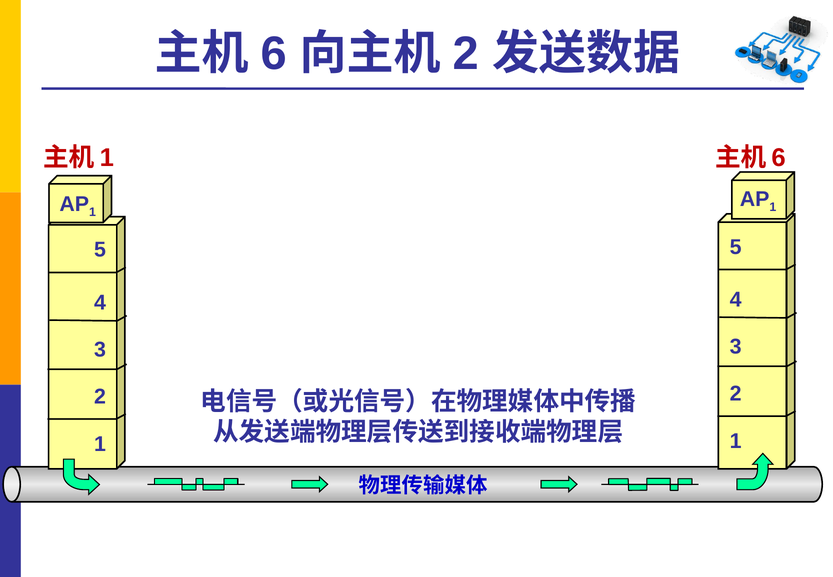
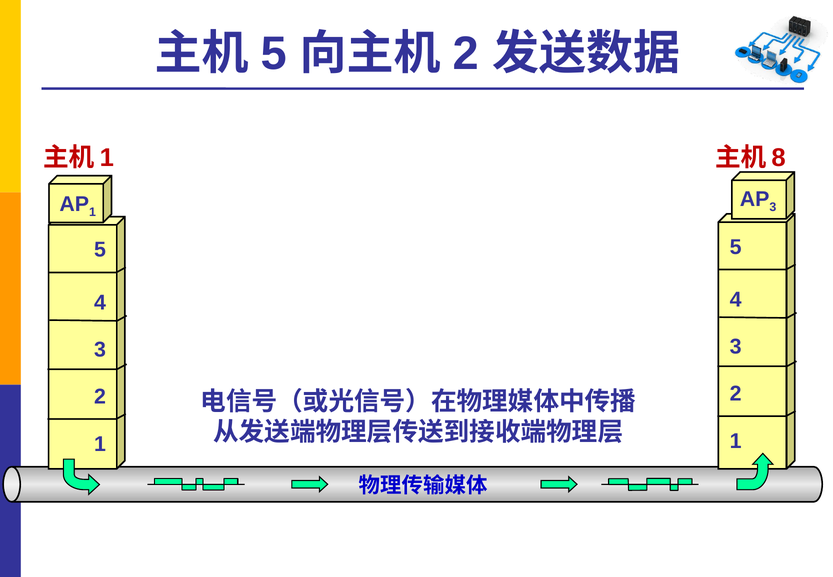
6: 6 -> 5 (274, 54)
6: 6 -> 8 (779, 158)
1: 1 -> 3 (773, 207)
